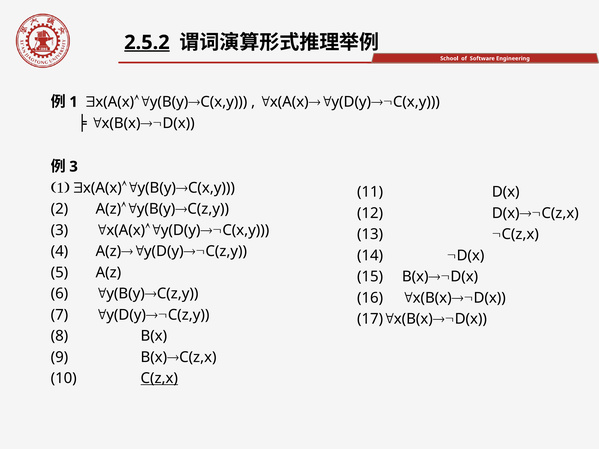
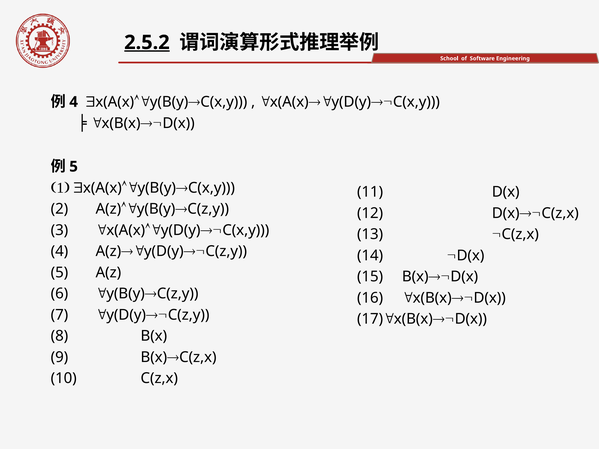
1: 1 -> 4 (74, 102)
3: 3 -> 5 (74, 167)
C(z,x underline: present -> none (159, 378)
